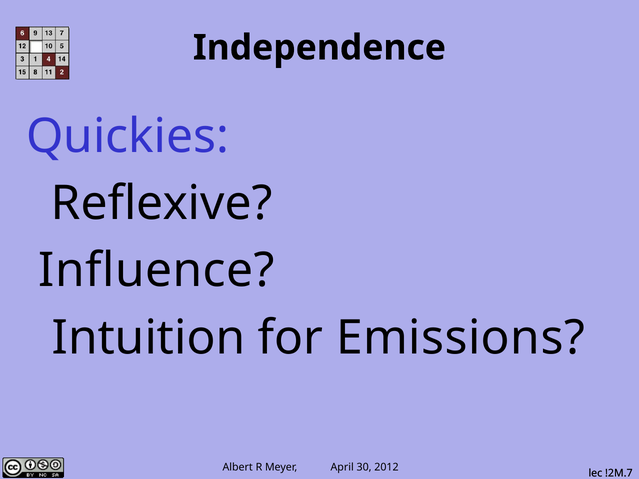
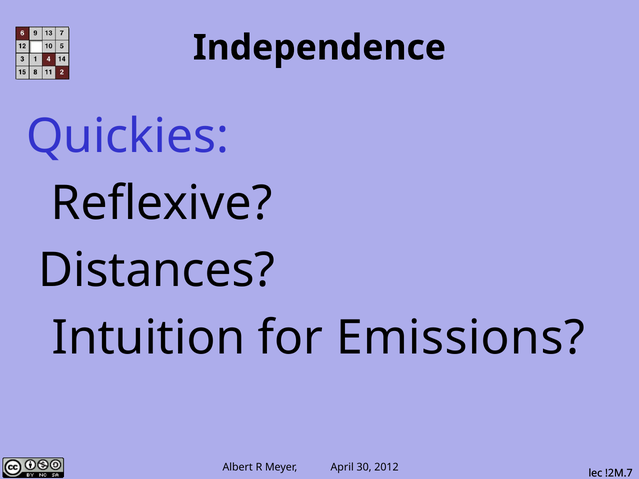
Influence: Influence -> Distances (157, 271)
